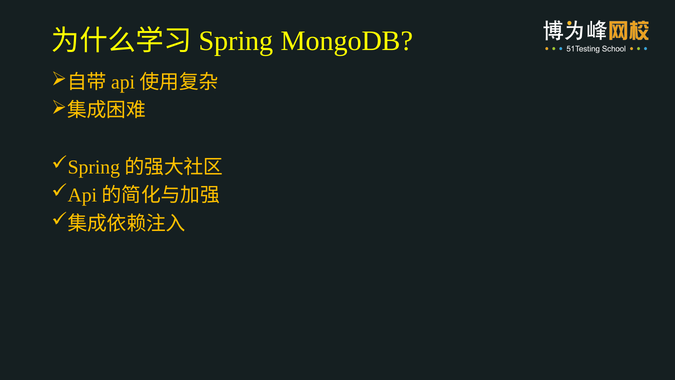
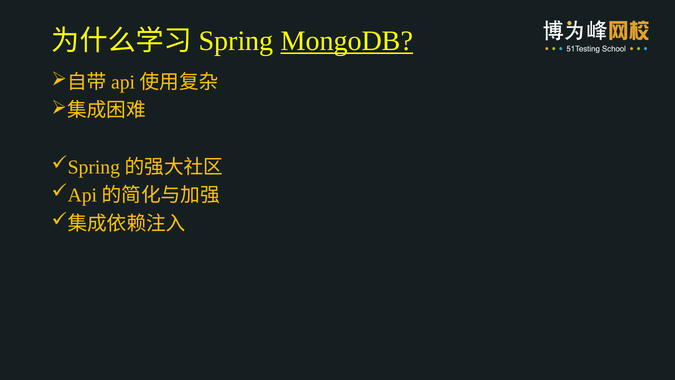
MongoDB underline: none -> present (347, 41)
